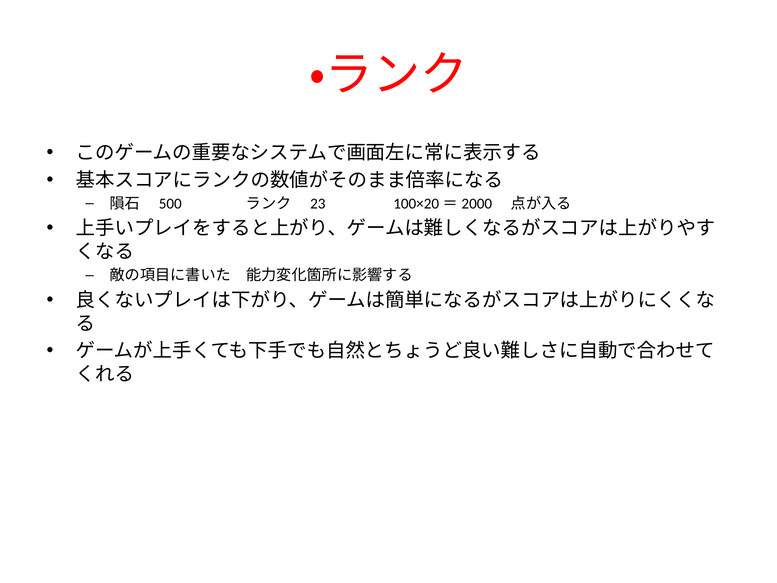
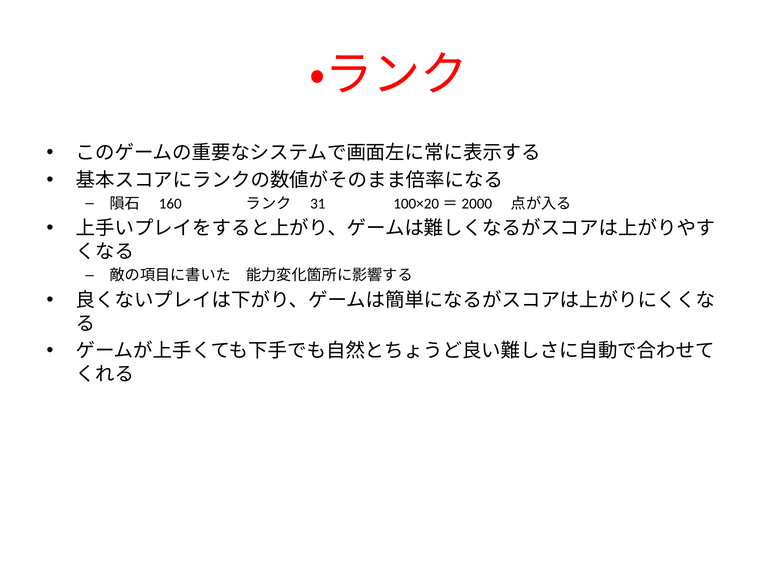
500: 500 -> 160 (170, 204)
23: 23 -> 31 (318, 204)
